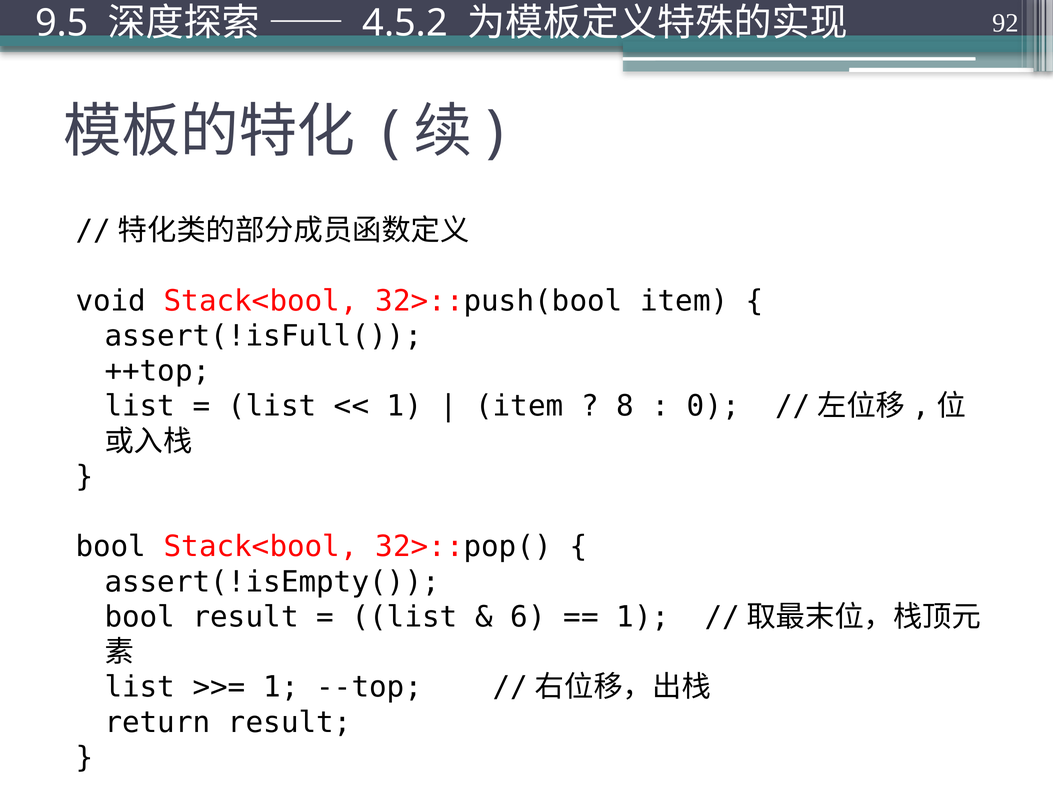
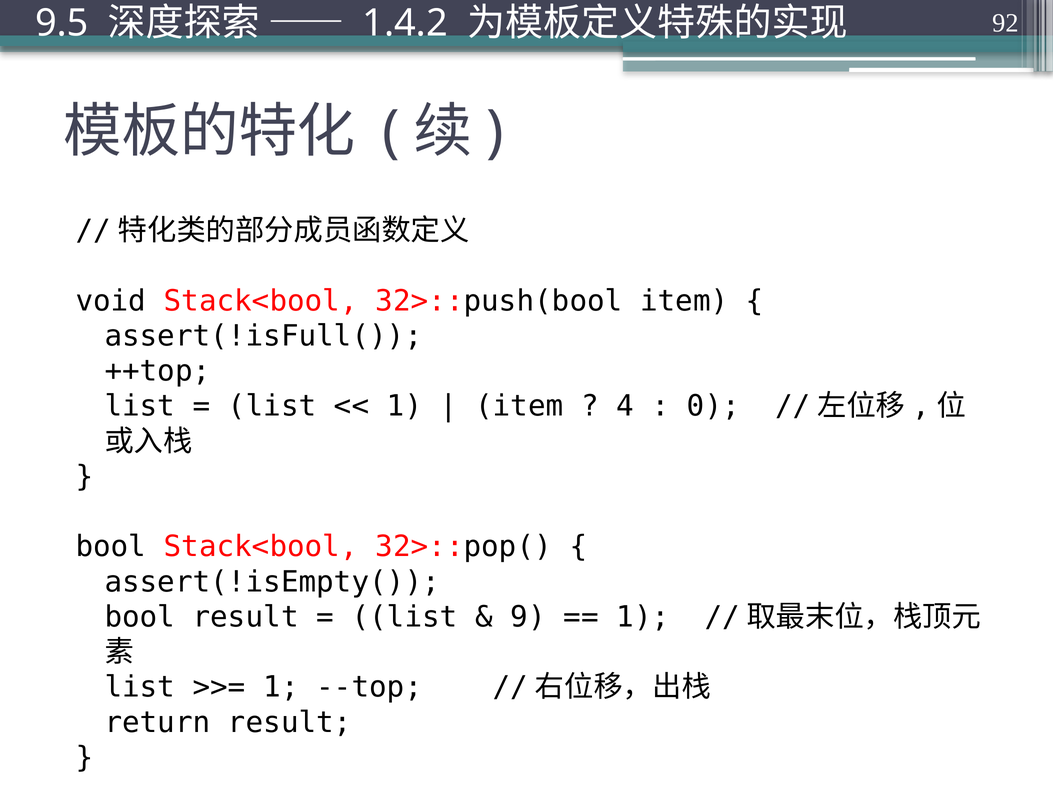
4.5.2: 4.5.2 -> 1.4.2 (405, 23)
8: 8 -> 4 (625, 406)
6: 6 -> 9 (528, 617)
